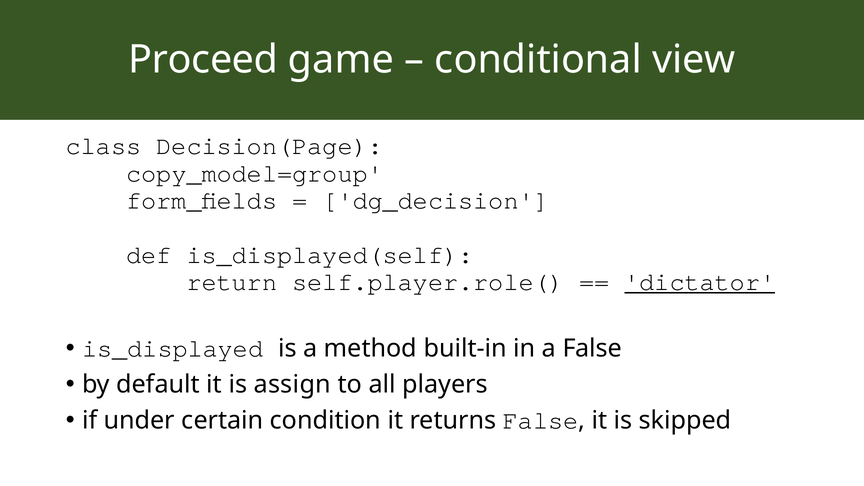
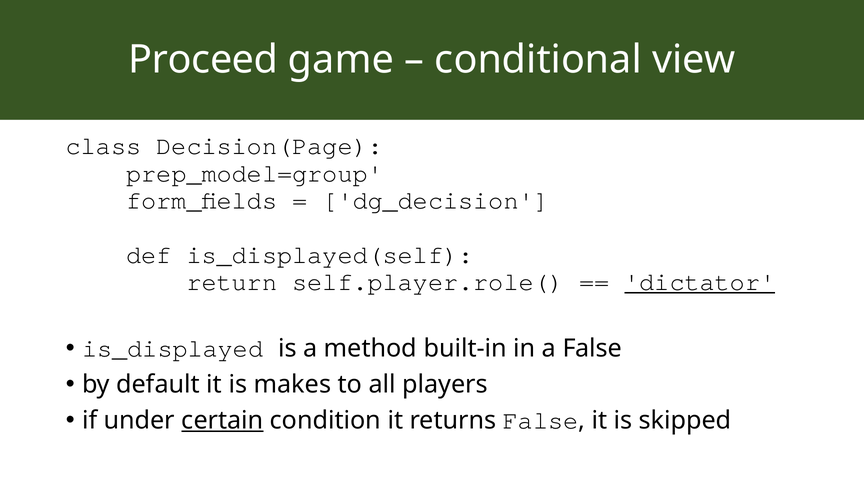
copy_model=group: copy_model=group -> prep_model=group (255, 173)
assign: assign -> makes (292, 384)
certain underline: none -> present (222, 421)
